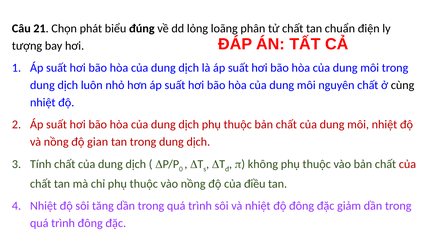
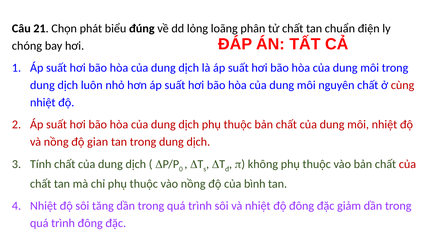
tượng: tượng -> chóng (27, 46)
cùng colour: black -> red (403, 85)
điều: điều -> bình (255, 184)
